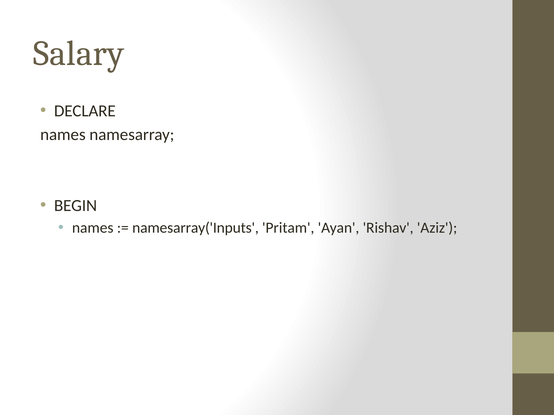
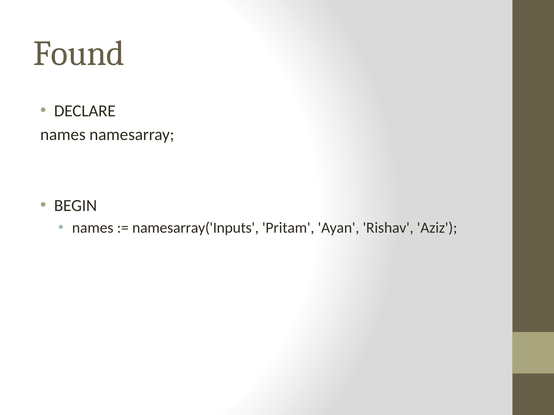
Salary: Salary -> Found (79, 54)
